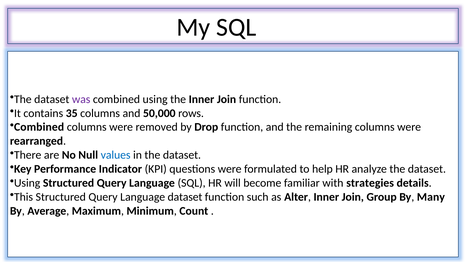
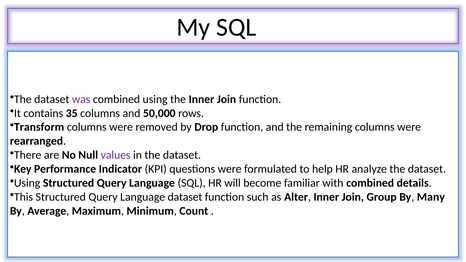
Combined: Combined -> Transform (39, 127)
values colour: blue -> purple (116, 155)
with strategies: strategies -> combined (370, 183)
